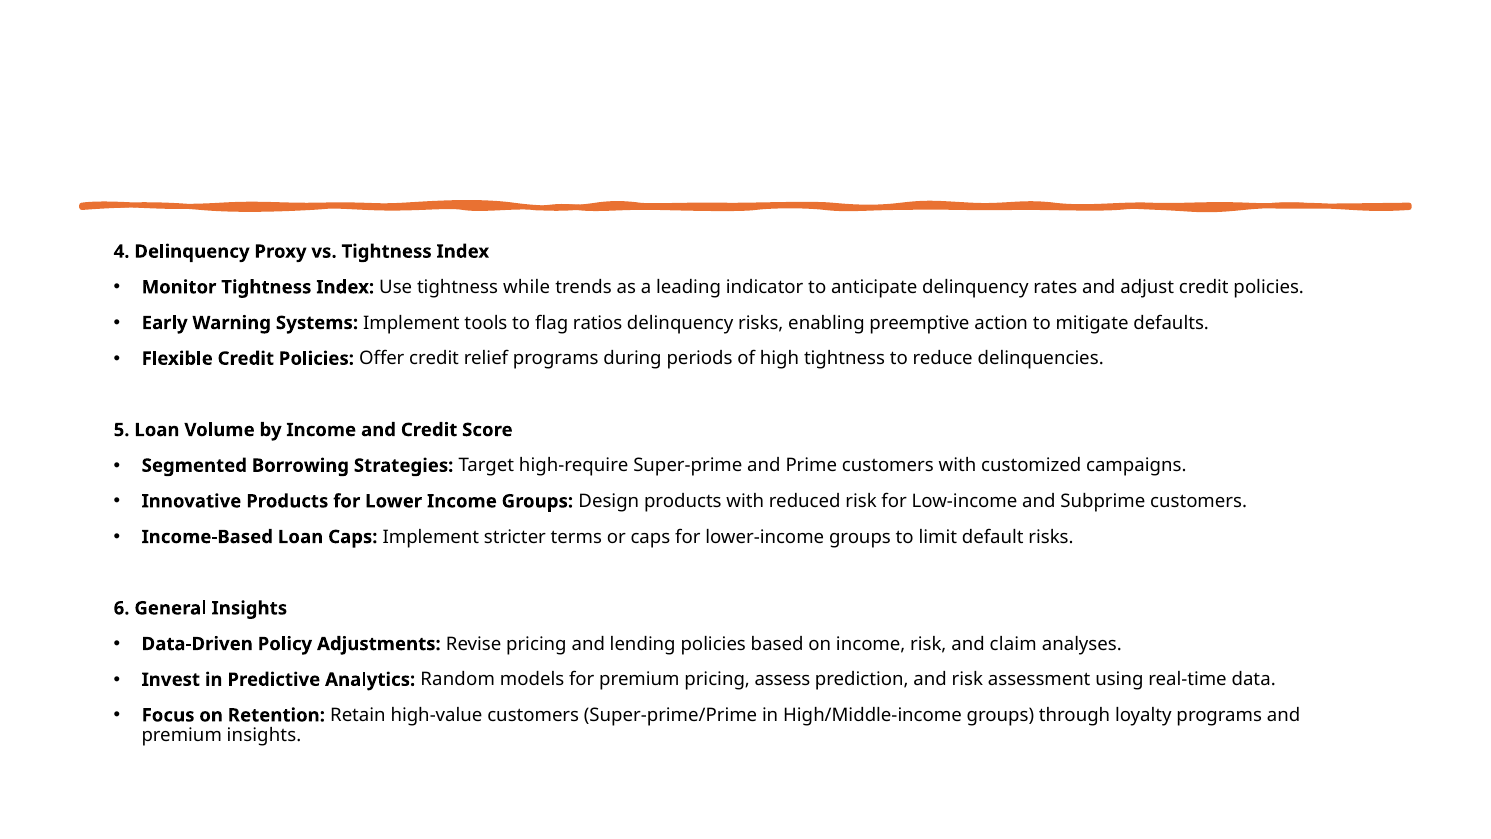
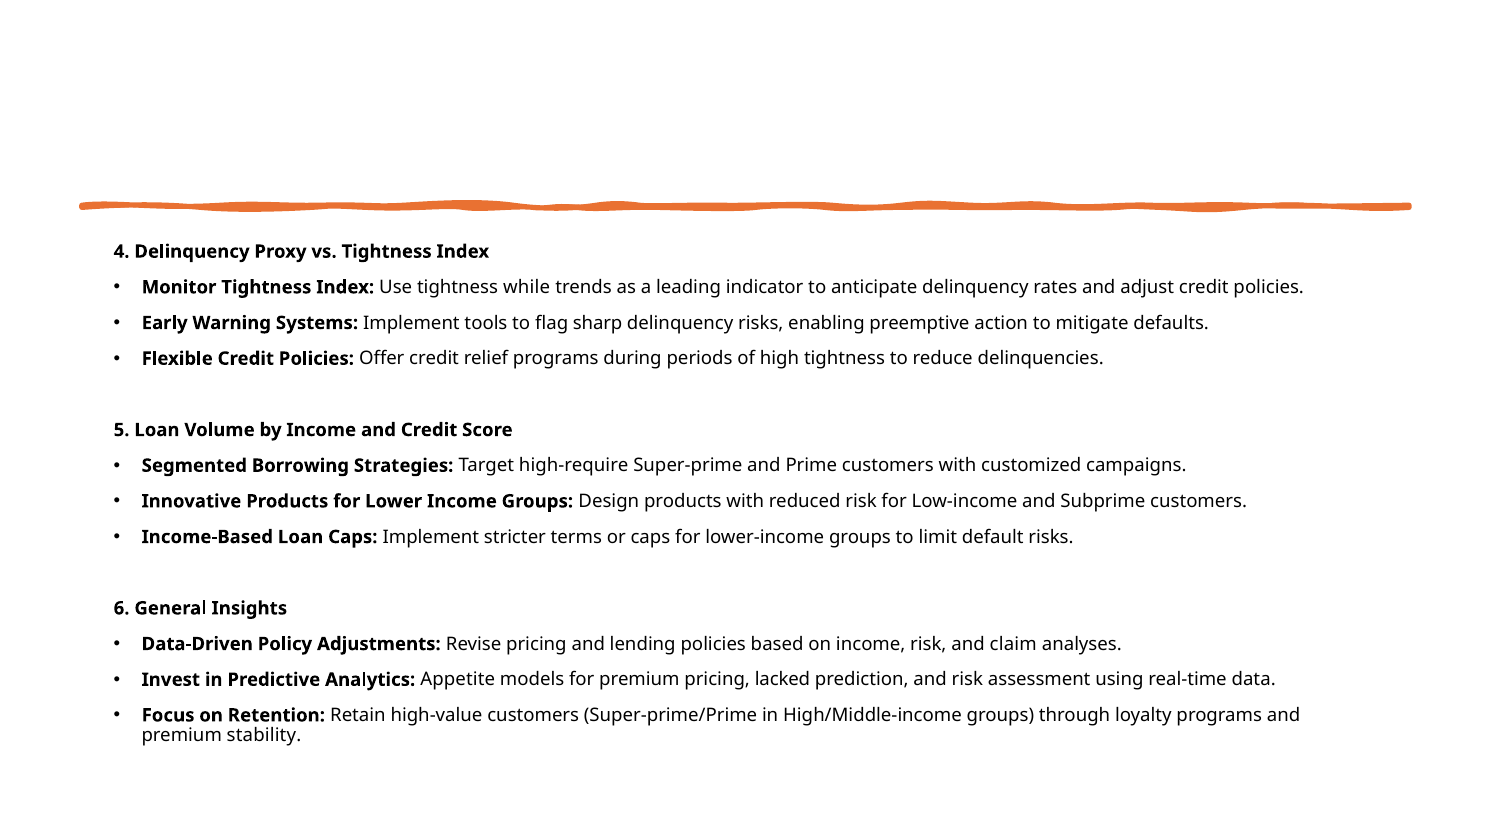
ratios: ratios -> sharp (598, 323)
Random: Random -> Appetite (458, 679)
assess: assess -> lacked (782, 679)
premium insights: insights -> stability (264, 735)
